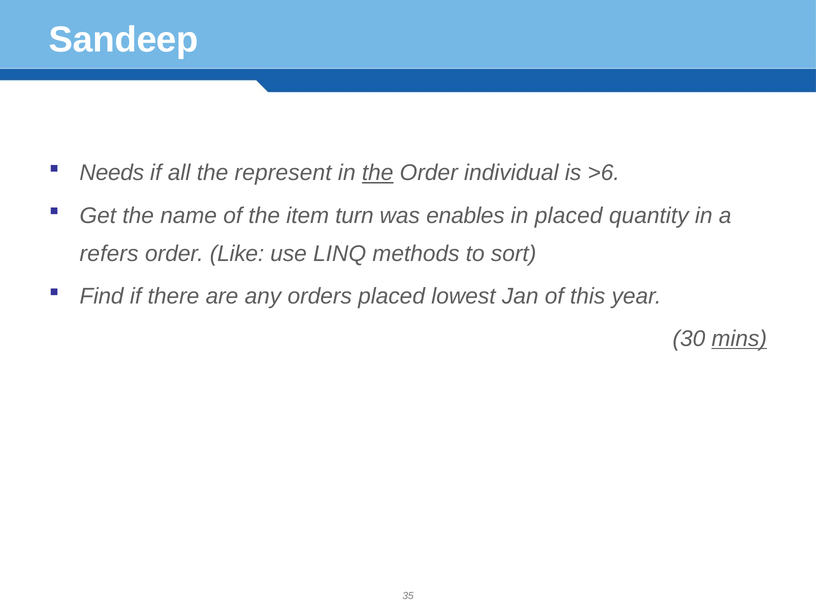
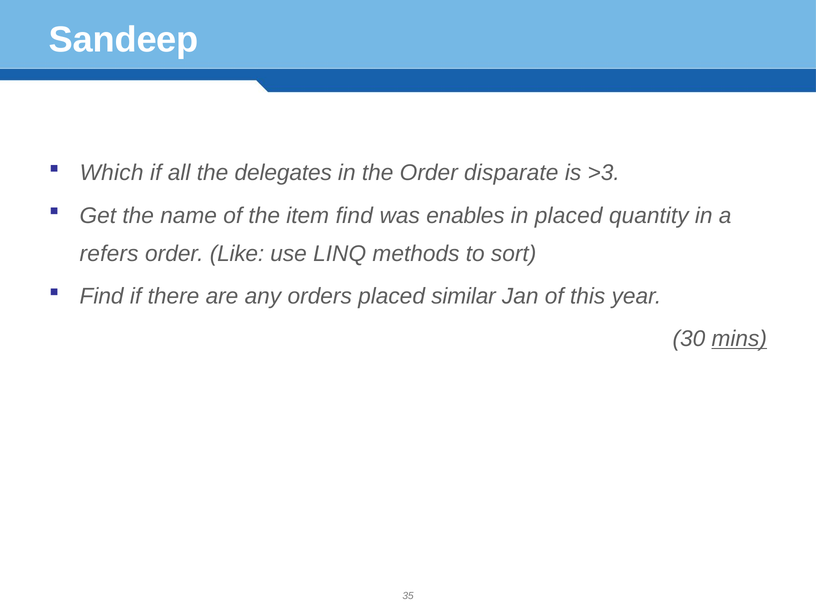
Needs: Needs -> Which (112, 173)
represent: represent -> delegates (283, 173)
the underline: present -> none (378, 173)
individual: individual -> disparate (511, 173)
>6: >6 -> >3 (604, 173)
item turn: turn -> find (354, 216)
lowest: lowest -> similar (464, 296)
